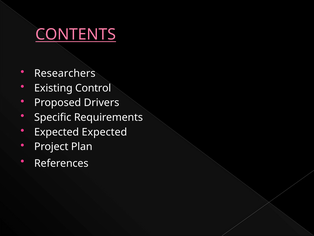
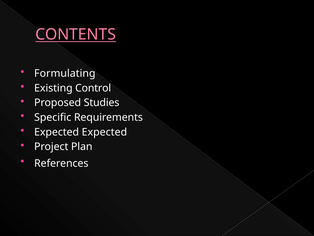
Researchers: Researchers -> Formulating (65, 73)
Drivers: Drivers -> Studies (102, 103)
